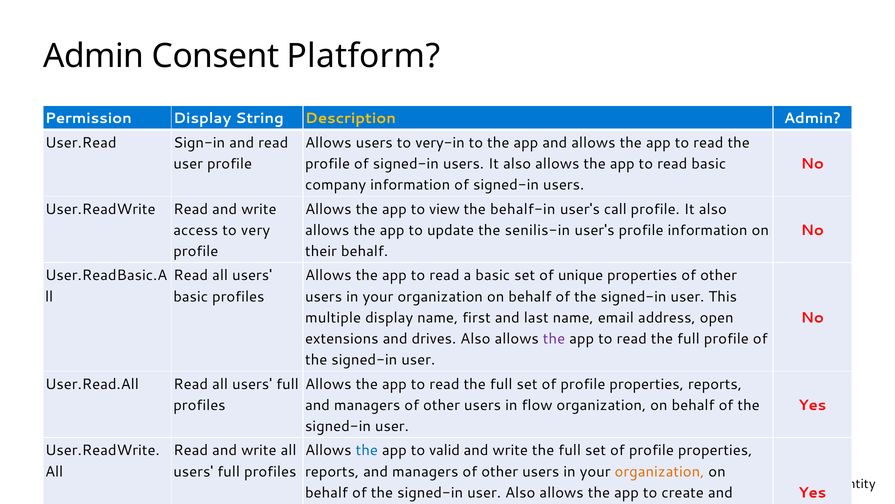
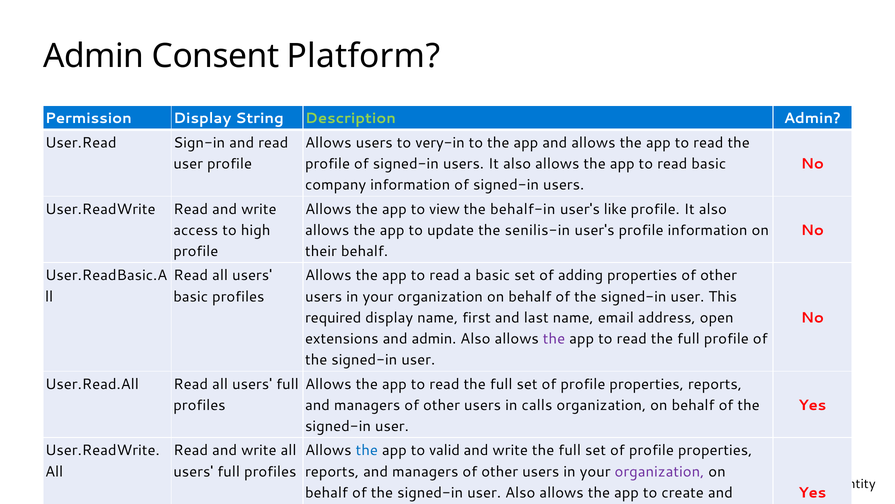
Description colour: yellow -> light green (350, 118)
call: call -> like (615, 209)
very: very -> high (256, 230)
unique: unique -> adding (581, 275)
multiple: multiple -> required (333, 317)
and drives: drives -> admin (434, 338)
flow: flow -> calls (537, 405)
organization colour: orange -> purple (659, 471)
